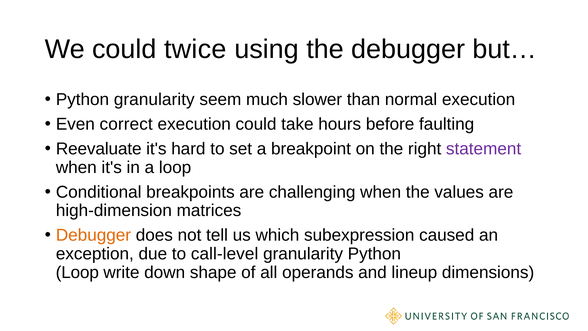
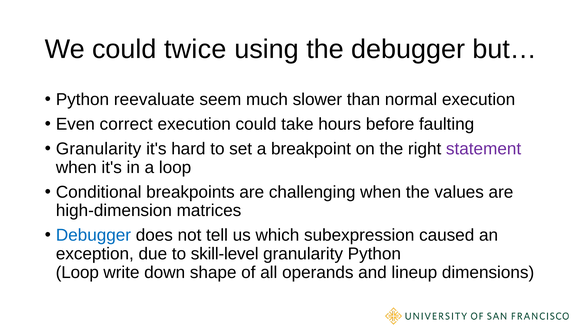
Python granularity: granularity -> reevaluate (154, 99)
Reevaluate: Reevaluate -> Granularity (99, 149)
Debugger colour: orange -> blue (93, 235)
call-level: call-level -> skill-level (225, 254)
